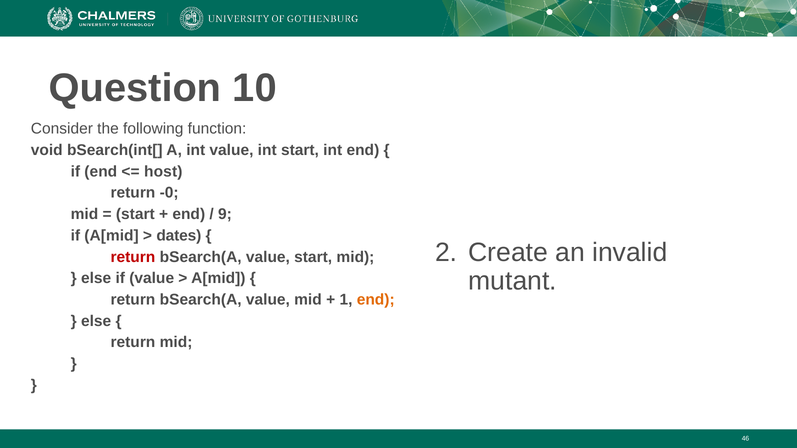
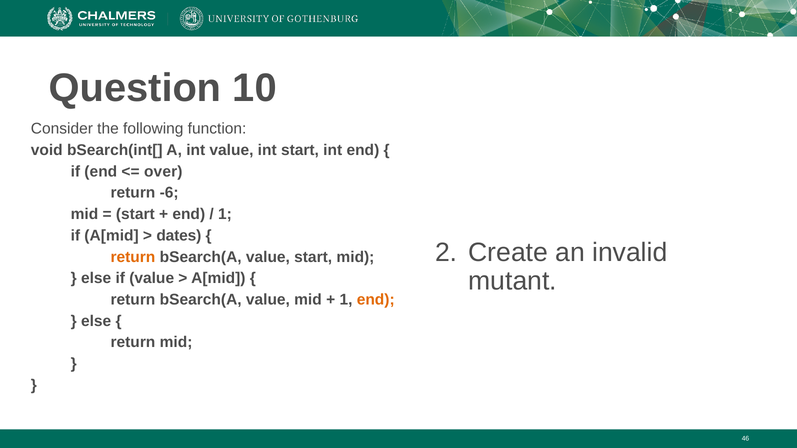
host: host -> over (163, 172)
-0: -0 -> -6 (169, 193)
9: 9 -> 1 (225, 214)
return colour: red -> orange (133, 257)
